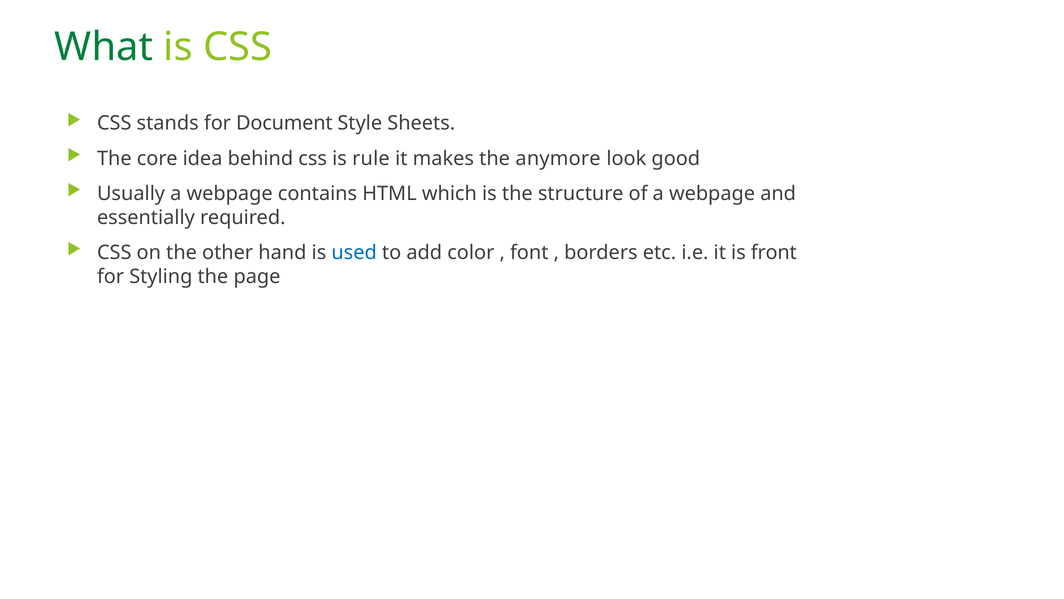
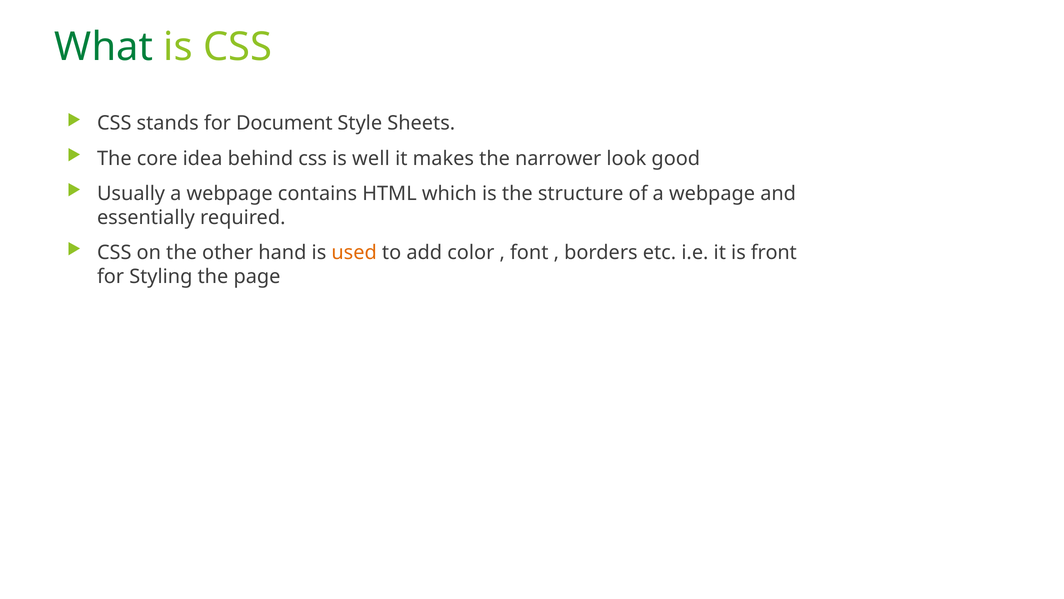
rule: rule -> well (371, 158)
anymore: anymore -> narrower (558, 158)
used colour: blue -> orange (354, 252)
